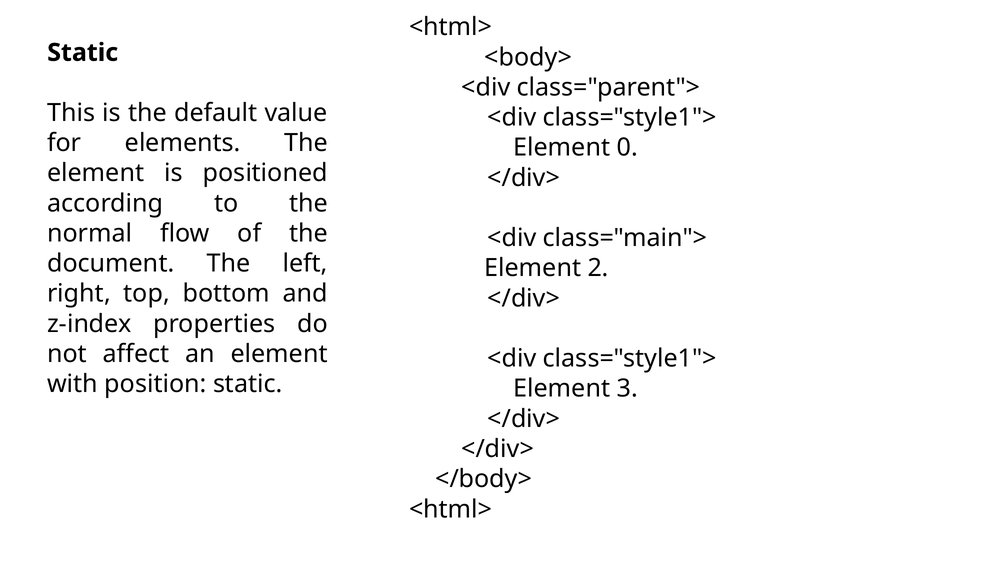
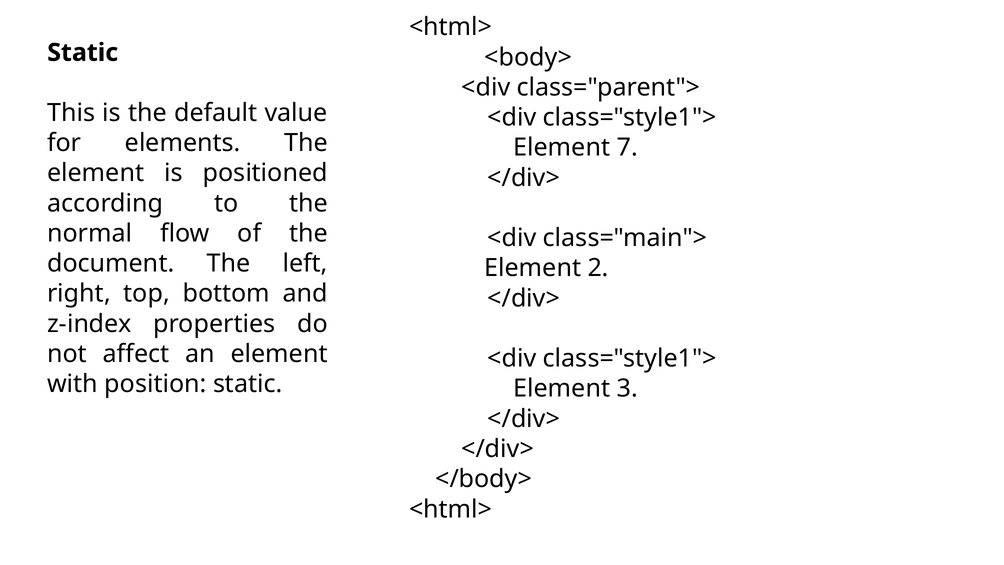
0: 0 -> 7 (627, 148)
